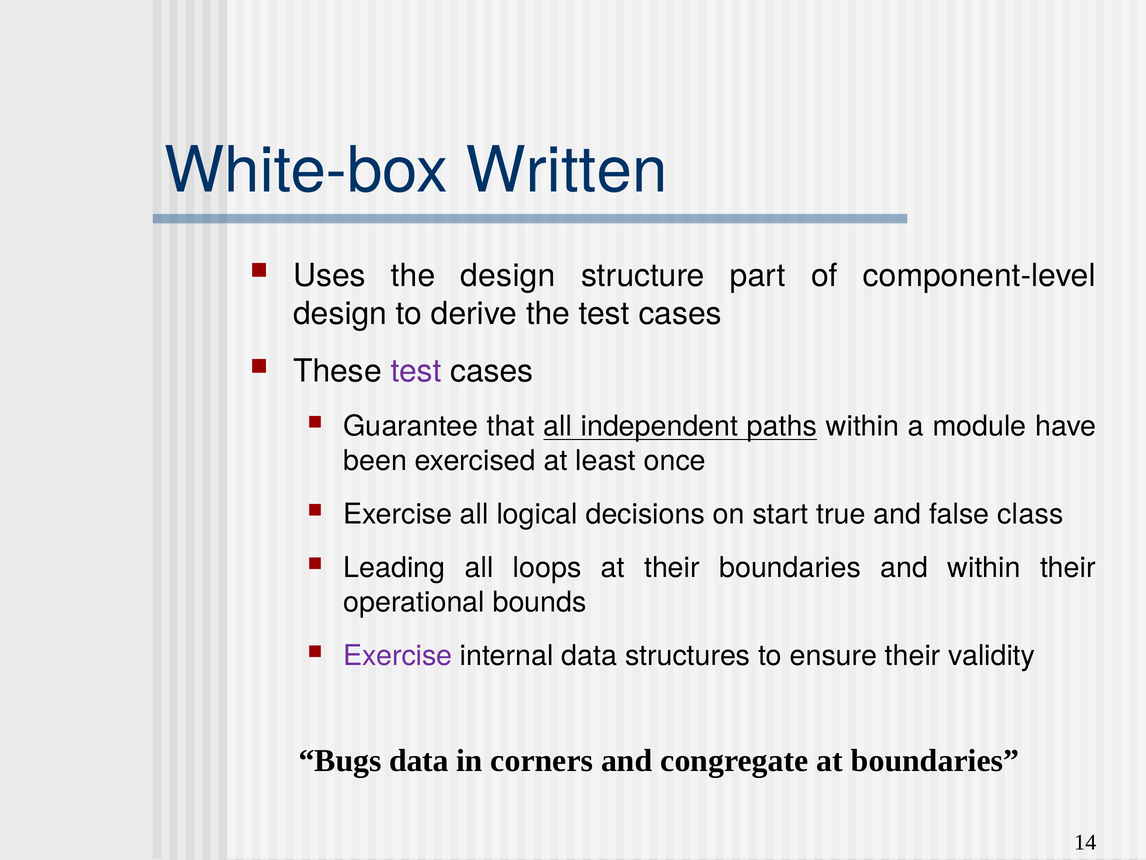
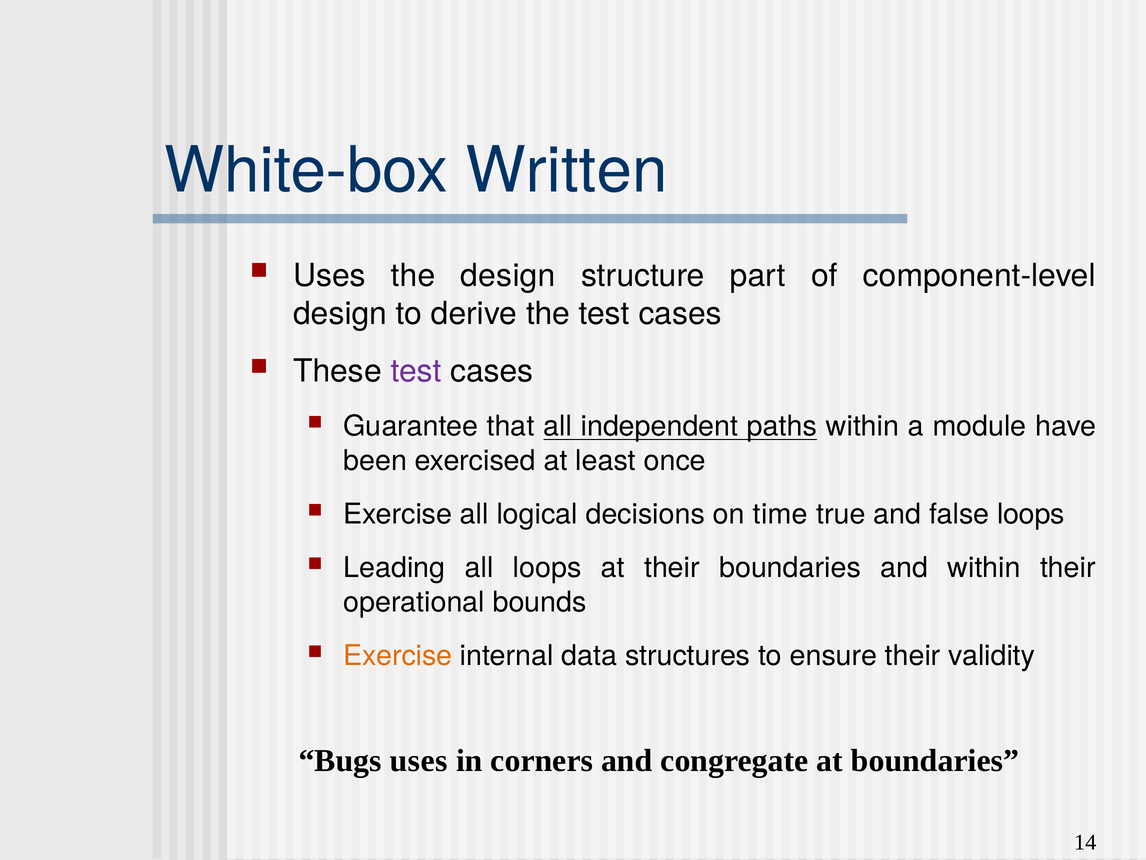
start: start -> time (780, 514)
false class: class -> loops (1031, 514)
Exercise colour: purple -> orange (398, 655)
Bugs data: data -> uses (419, 760)
